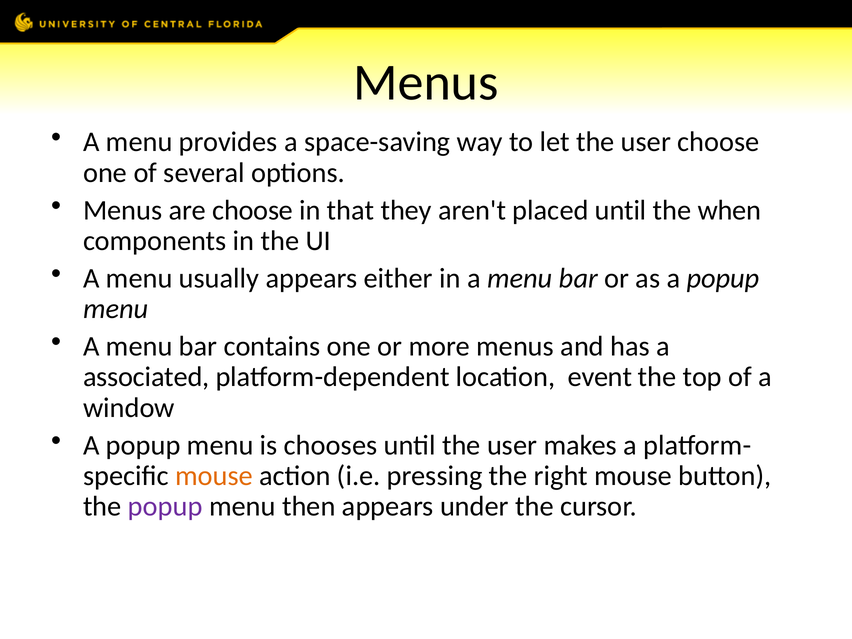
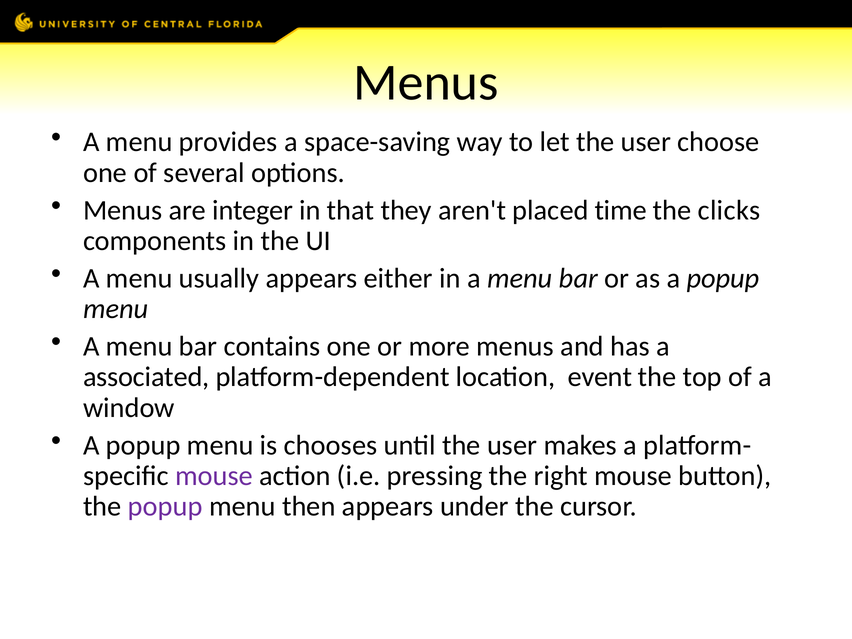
are choose: choose -> integer (253, 210)
placed until: until -> time (621, 210)
when: when -> clicks (729, 210)
mouse colour: orange -> purple (214, 476)
